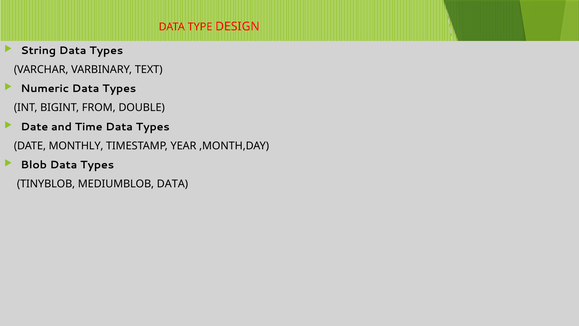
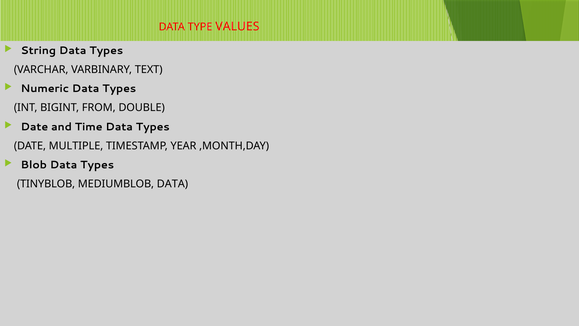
DESIGN: DESIGN -> VALUES (237, 26)
MONTHLY: MONTHLY -> MULTIPLE (76, 146)
